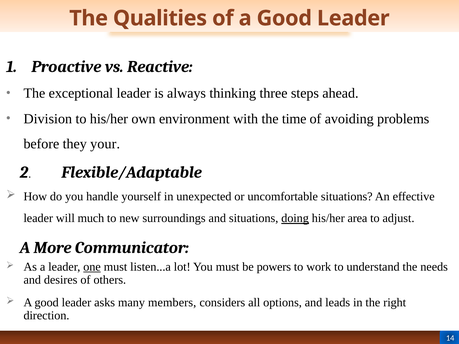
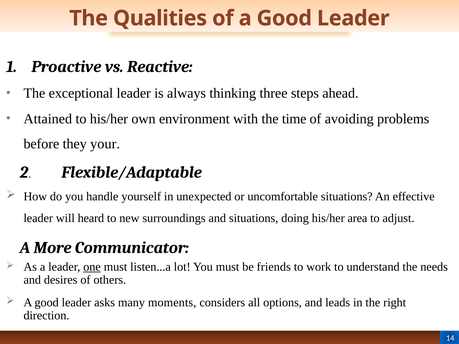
Division: Division -> Attained (48, 119)
much: much -> heard (91, 218)
doing underline: present -> none (295, 218)
powers: powers -> friends (274, 267)
members: members -> moments (172, 303)
